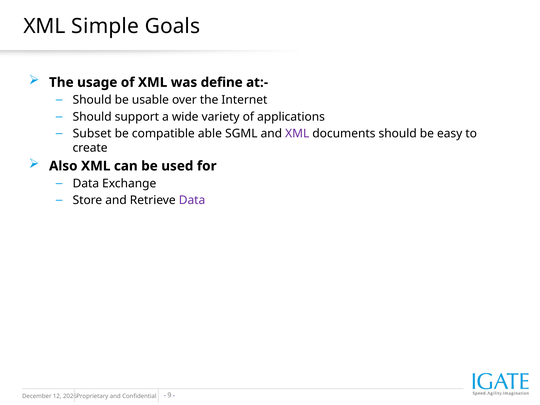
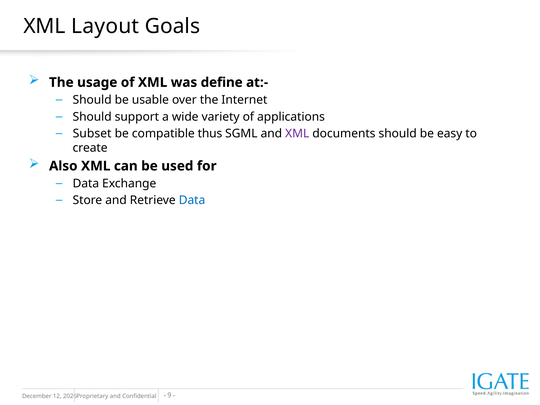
Simple: Simple -> Layout (105, 26)
able: able -> thus (210, 134)
Data colour: purple -> blue (192, 200)
